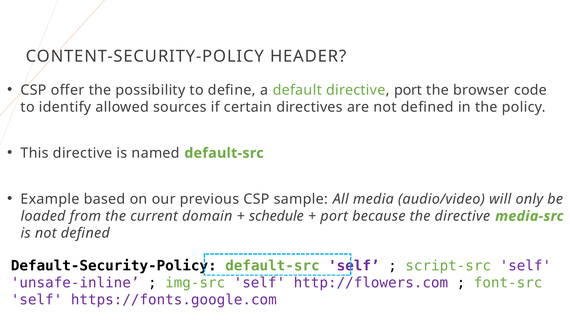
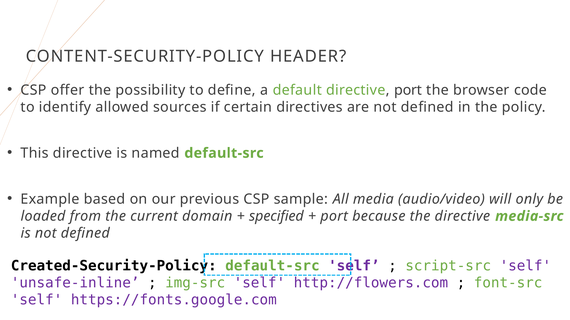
schedule: schedule -> specified (276, 217)
Default-Security-Policy: Default-Security-Policy -> Created-Security-Policy (114, 266)
